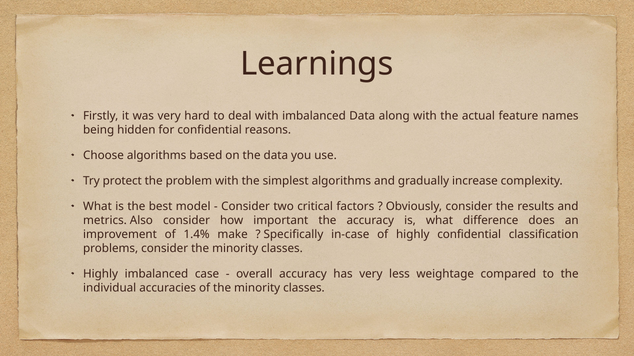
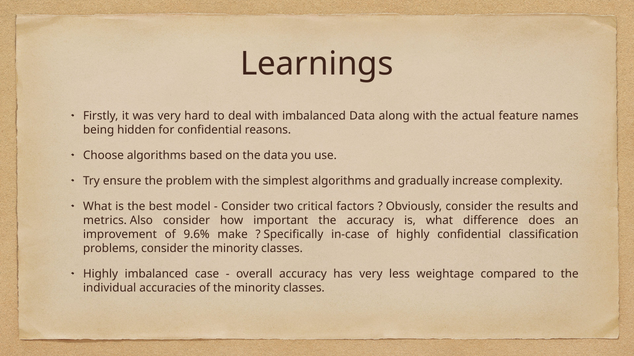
protect: protect -> ensure (122, 181)
1.4%: 1.4% -> 9.6% (197, 235)
